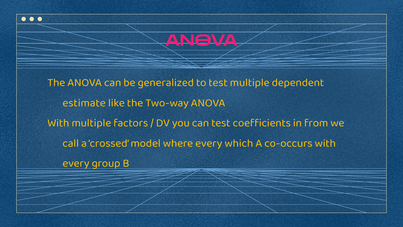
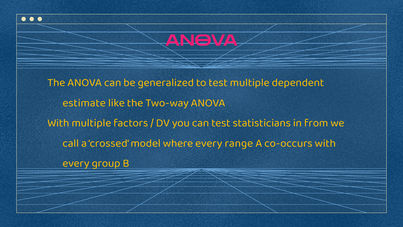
coefficients: coefficients -> statisticians (262, 123)
which: which -> range (239, 143)
